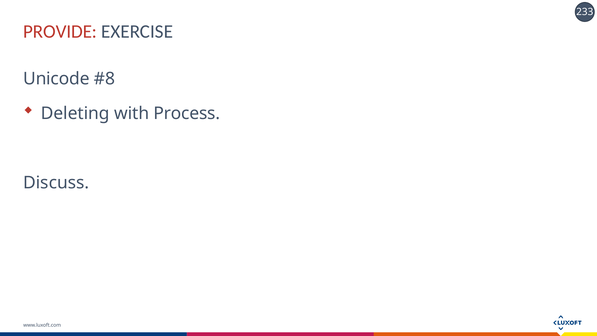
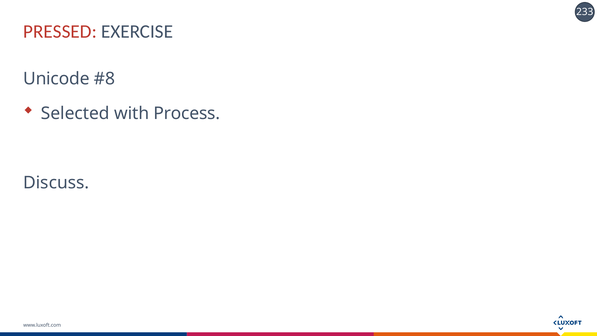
PROVIDE: PROVIDE -> PRESSED (60, 32)
Deleting: Deleting -> Selected (75, 113)
